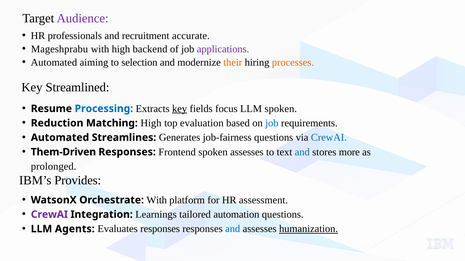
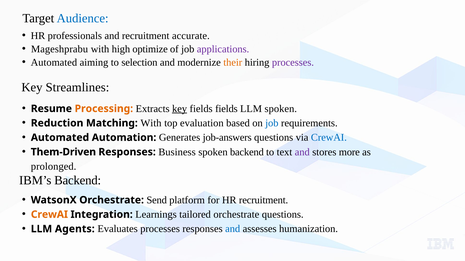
Audience colour: purple -> blue (83, 18)
backend: backend -> optimize (150, 49)
processes colour: orange -> purple (293, 63)
Streamlined: Streamlined -> Streamlines (77, 88)
Processing colour: blue -> orange (104, 109)
fields focus: focus -> fields (226, 109)
Matching High: High -> With (151, 123)
Streamlines: Streamlines -> Automation (124, 138)
job-fairness: job-fairness -> job-answers (227, 138)
Frontend: Frontend -> Business (177, 152)
spoken assesses: assesses -> backend (247, 152)
and colour: blue -> purple (302, 152)
IBM’s Provides: Provides -> Backend (78, 181)
Orchestrate With: With -> Send (157, 200)
HR assessment: assessment -> recruitment (264, 200)
CrewAI colour: purple -> orange (49, 215)
tailored automation: automation -> orchestrate (236, 215)
Evaluates responses: responses -> processes (160, 229)
humanization underline: present -> none (309, 229)
